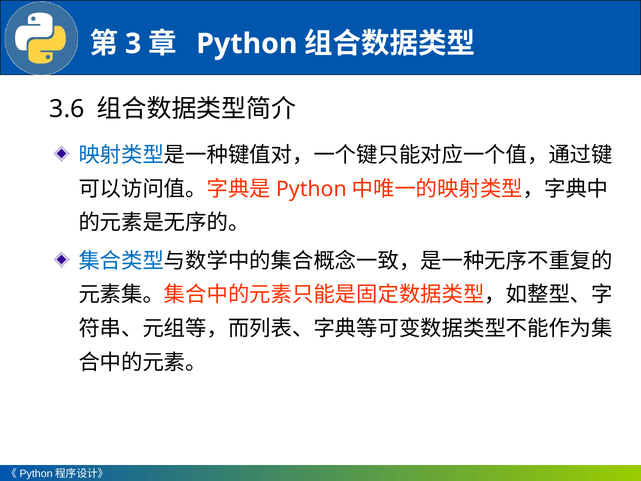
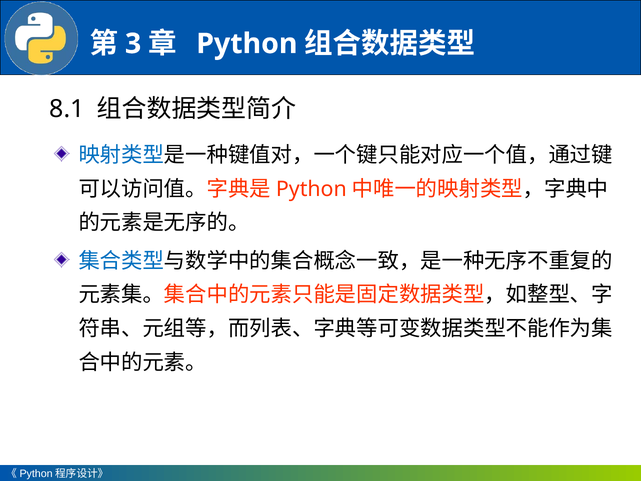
3.6: 3.6 -> 8.1 (67, 109)
